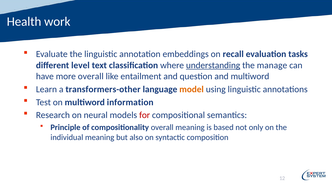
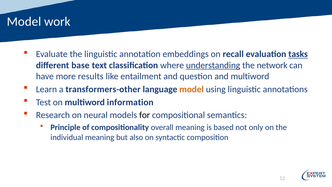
Health: Health -> Model (24, 22)
tasks underline: none -> present (298, 54)
level: level -> base (80, 65)
manage: manage -> network (272, 65)
more overall: overall -> results (91, 76)
for colour: red -> black (145, 115)
